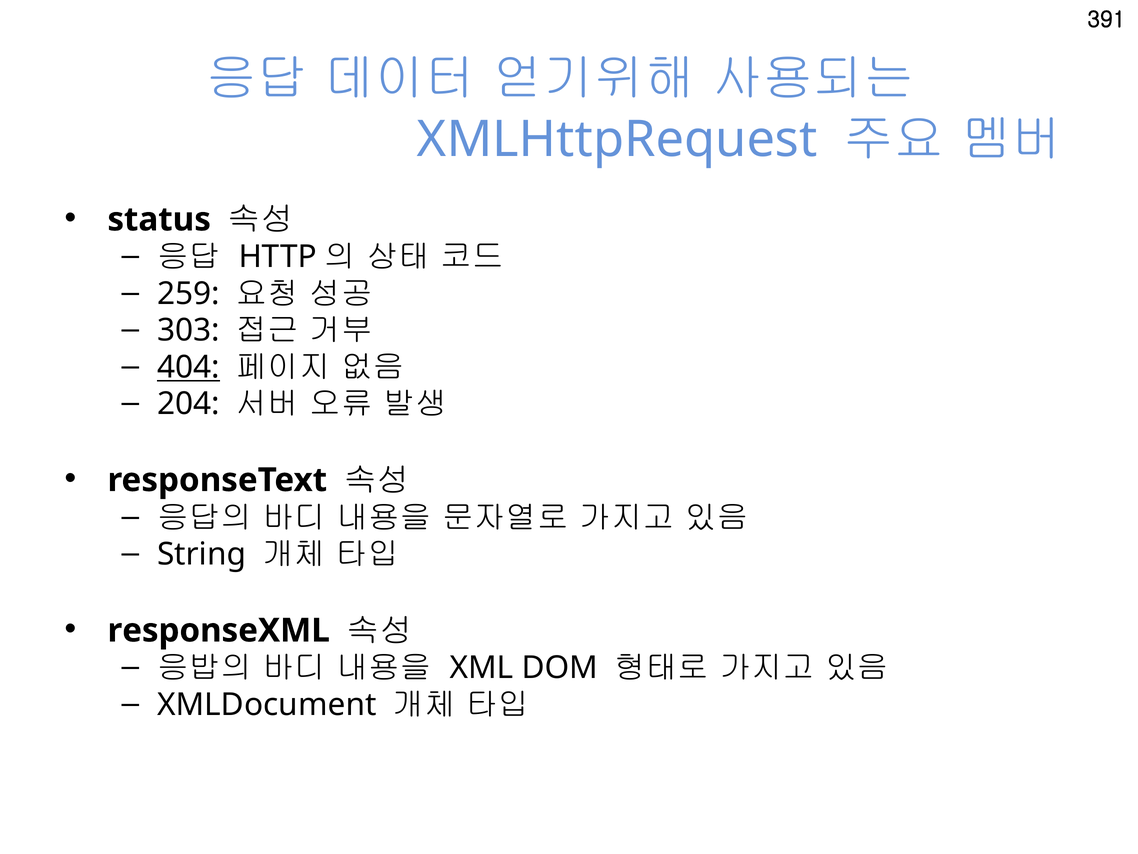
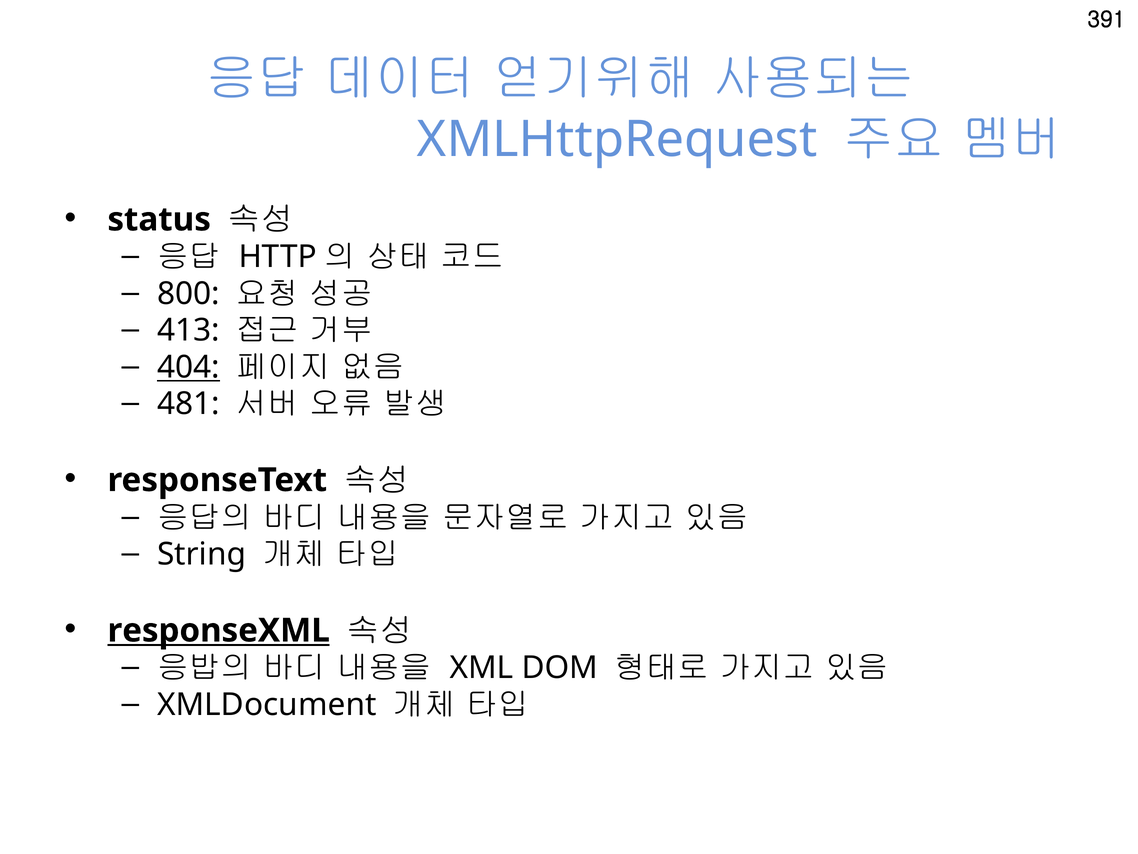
259: 259 -> 800 (189, 294)
303: 303 -> 413 (189, 330)
204: 204 -> 481 (189, 404)
responseXML underline: none -> present (219, 630)
